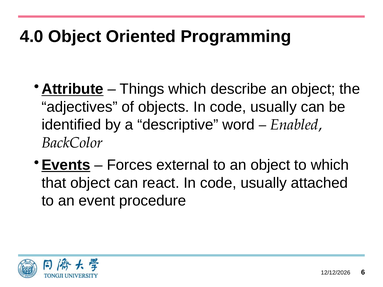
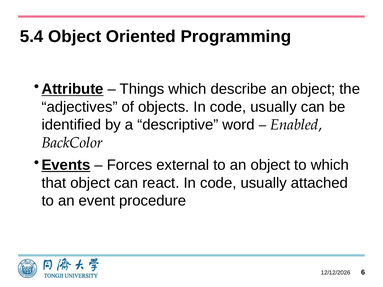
4.0: 4.0 -> 5.4 (32, 37)
